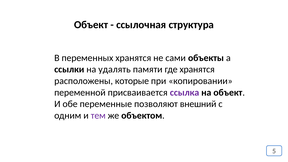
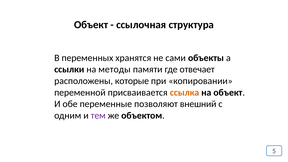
удалять: удалять -> методы (114, 69)
где хранятся: хранятся -> отвечает (197, 69)
ссылка colour: purple -> orange (185, 92)
